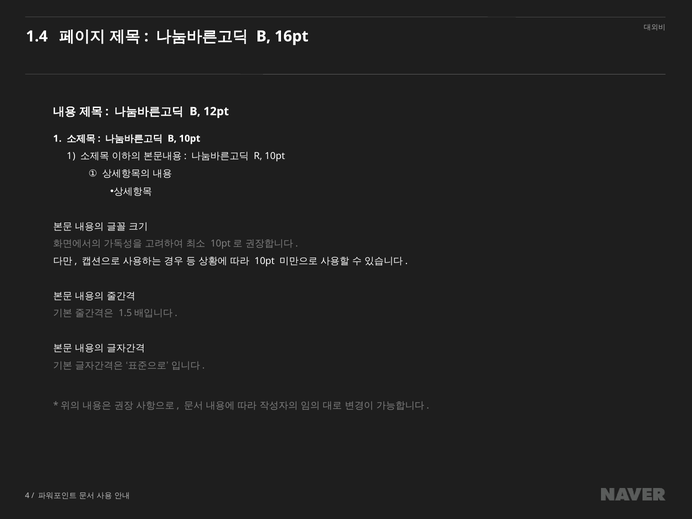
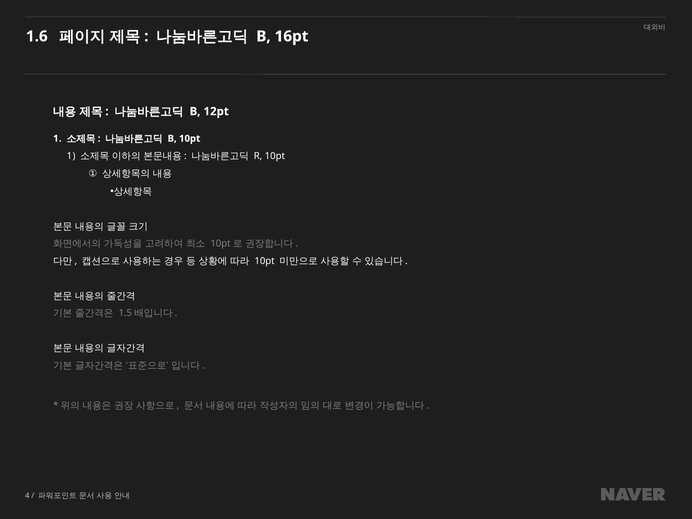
1.4: 1.4 -> 1.6 (37, 36)
